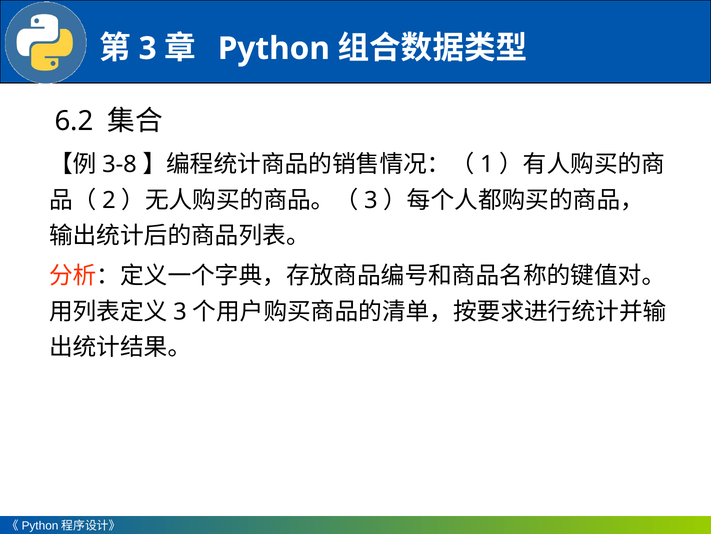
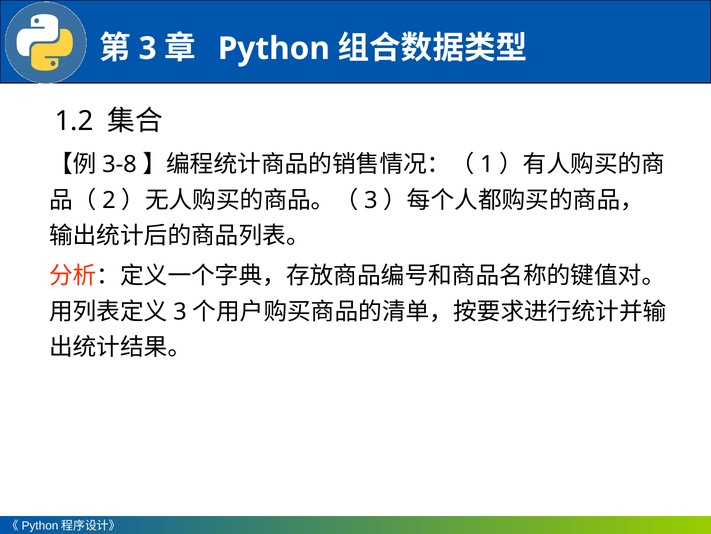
6.2: 6.2 -> 1.2 (74, 121)
